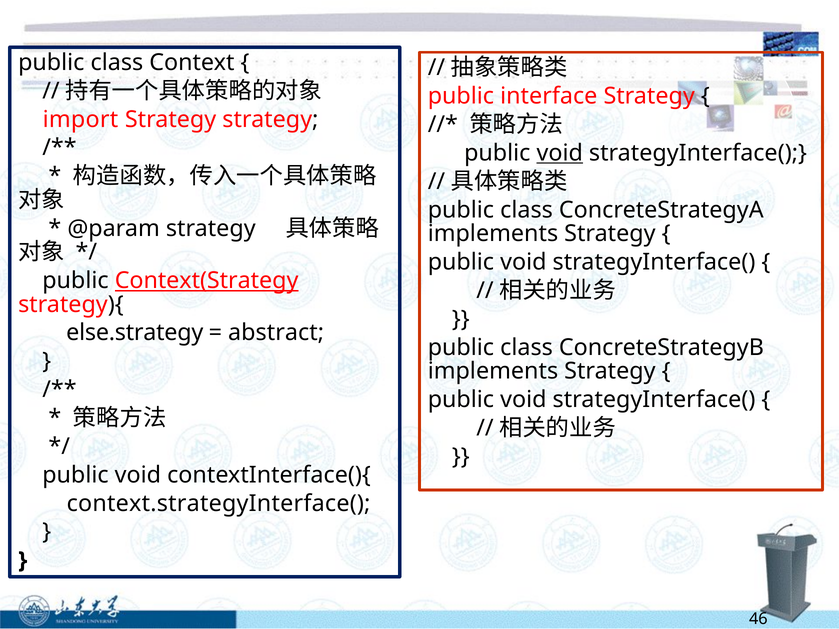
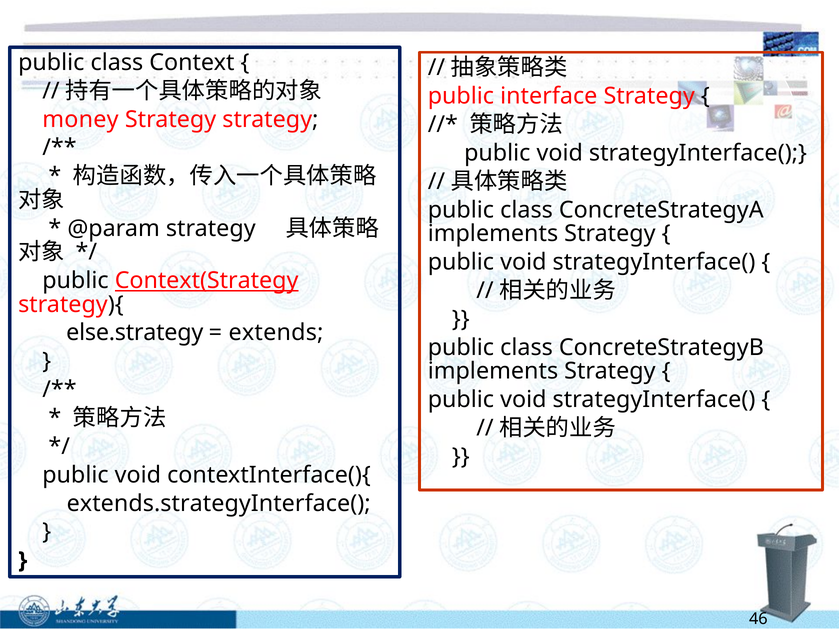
import: import -> money (80, 119)
void underline: present -> none (560, 153)
abstract: abstract -> extends (276, 333)
context.strategyInterface(: context.strategyInterface( -> extends.strategyInterface( (219, 504)
